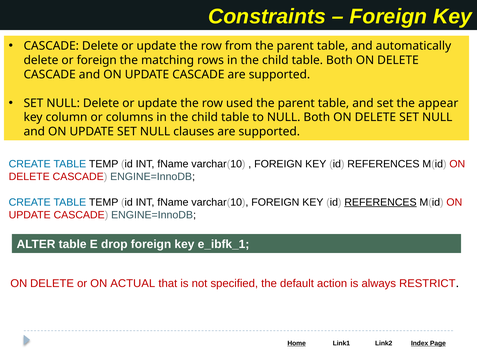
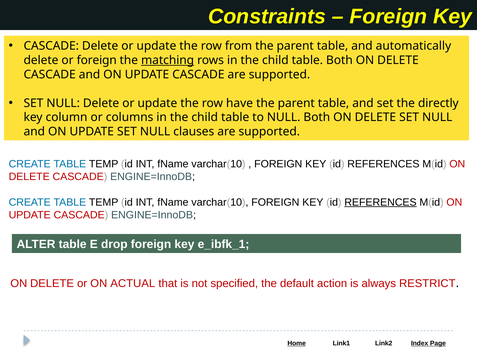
matching underline: none -> present (168, 60)
used: used -> have (240, 103)
appear: appear -> directly (438, 103)
